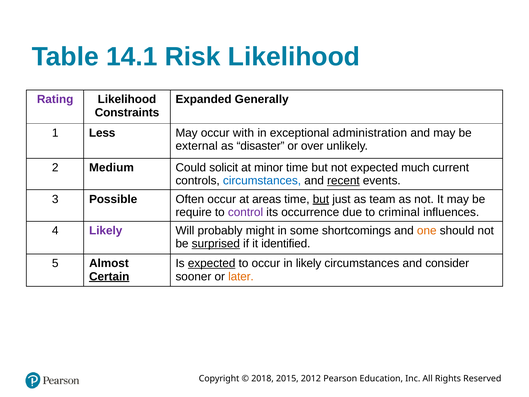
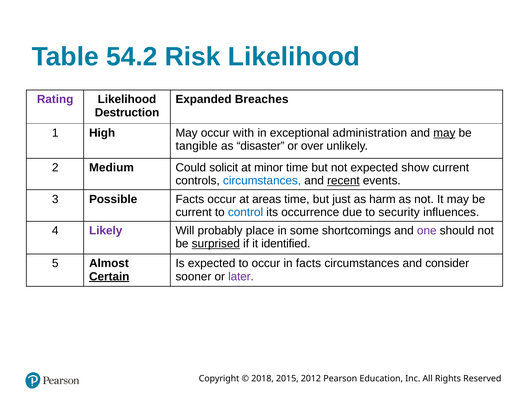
14.1: 14.1 -> 54.2 (132, 57)
Generally: Generally -> Breaches (262, 99)
Constraints: Constraints -> Destruction (127, 112)
Less: Less -> High (102, 133)
may underline: none -> present (444, 133)
external: external -> tangible (197, 146)
much: much -> show (415, 168)
Possible Often: Often -> Facts (190, 199)
but underline: present -> none (321, 199)
team: team -> harm (382, 199)
require: require -> current (194, 212)
control colour: purple -> blue (246, 212)
criminal: criminal -> security (399, 212)
might: might -> place (260, 231)
one colour: orange -> purple (427, 231)
expected underline: present -> none (212, 263)
in likely: likely -> facts (308, 263)
later colour: orange -> purple (241, 276)
